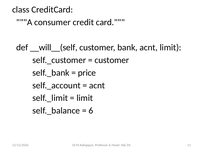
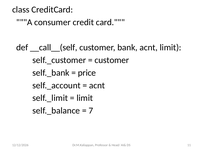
__will__(self: __will__(self -> __call__(self (54, 48)
6: 6 -> 7 (91, 111)
